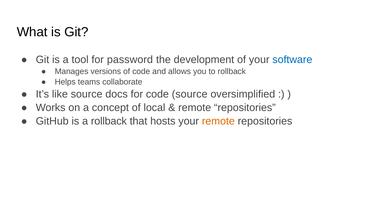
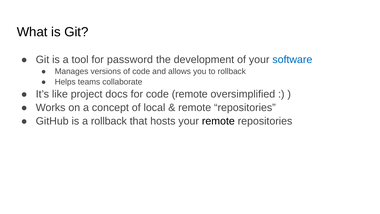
like source: source -> project (87, 94)
code source: source -> remote (190, 94)
remote colour: orange -> black (218, 121)
